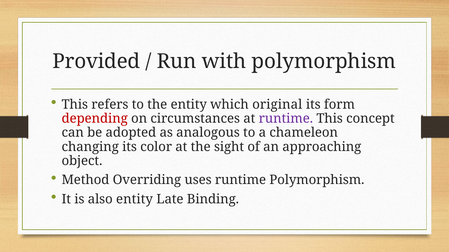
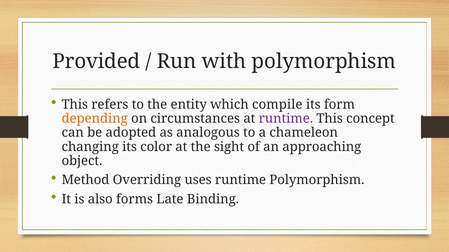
original: original -> compile (277, 105)
depending colour: red -> orange (95, 119)
also entity: entity -> forms (135, 200)
